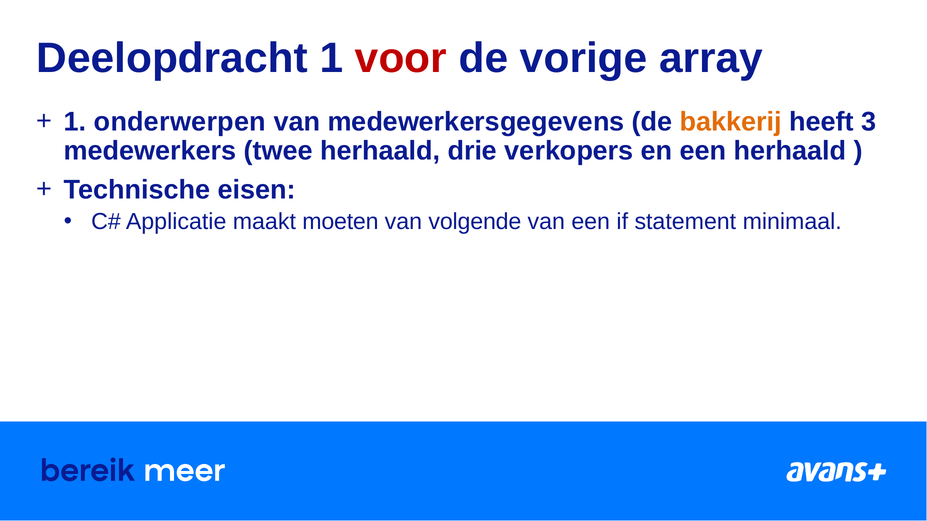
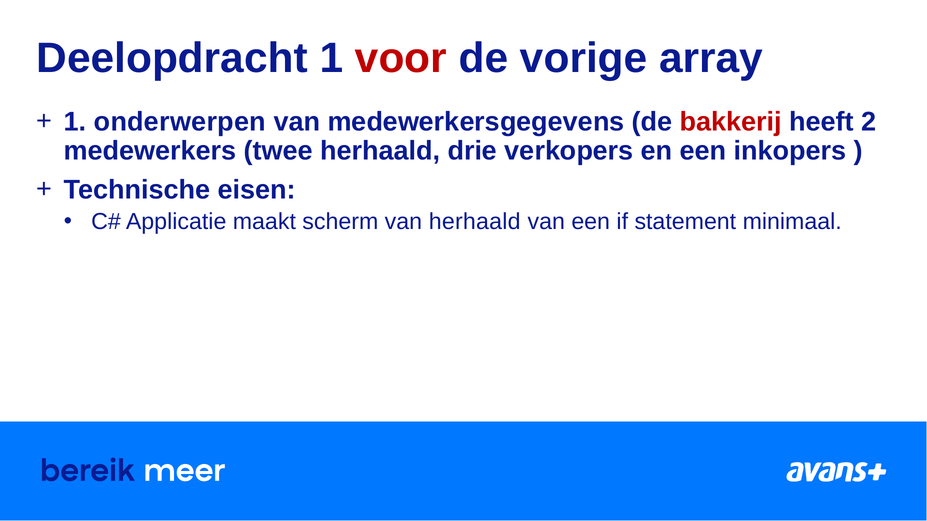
bakkerij colour: orange -> red (731, 122)
3: 3 -> 2 (869, 122)
een herhaald: herhaald -> inkopers (790, 151)
moeten: moeten -> scherm (340, 222)
van volgende: volgende -> herhaald (475, 222)
